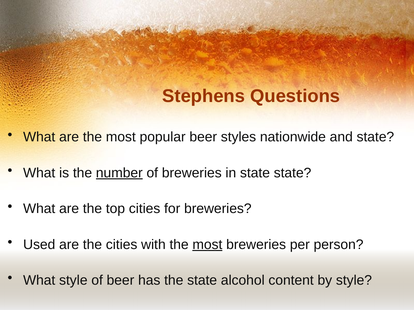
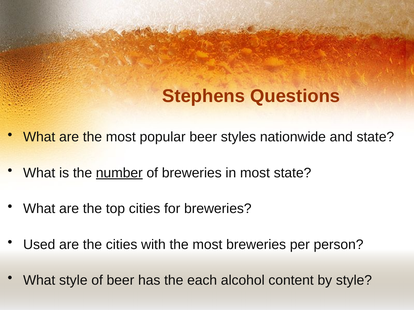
in state: state -> most (255, 173)
most underline: present -> none (207, 245)
the state: state -> each (202, 281)
